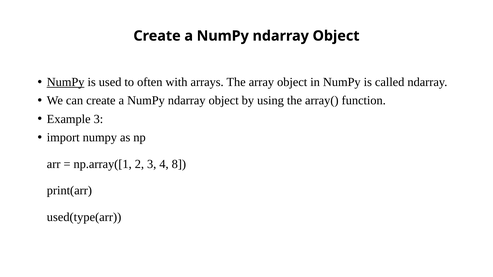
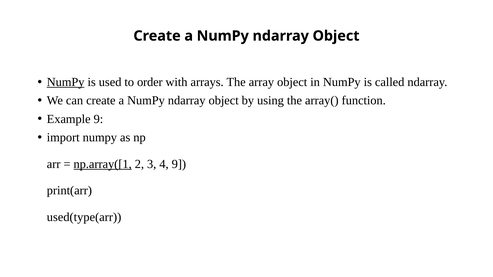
often: often -> order (150, 82)
Example 3: 3 -> 9 (98, 119)
np.array([1 underline: none -> present (103, 164)
4 8: 8 -> 9 (179, 164)
